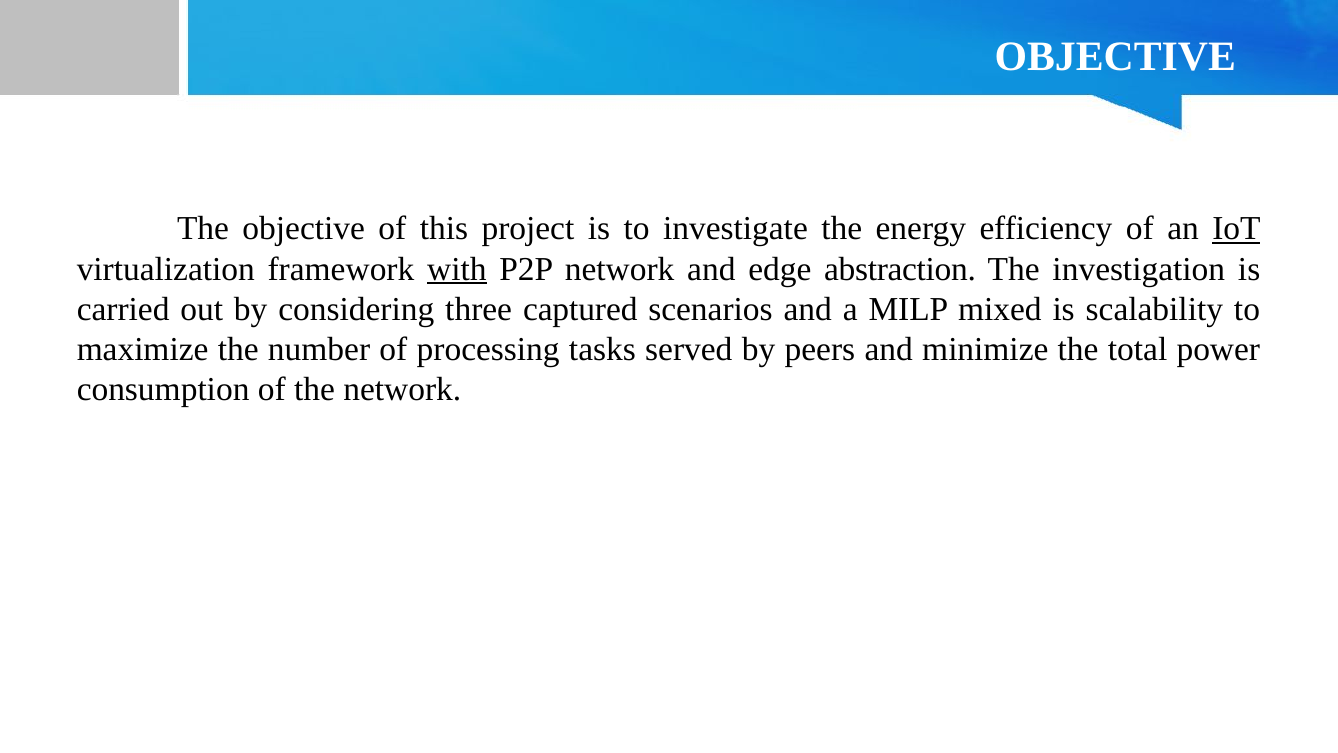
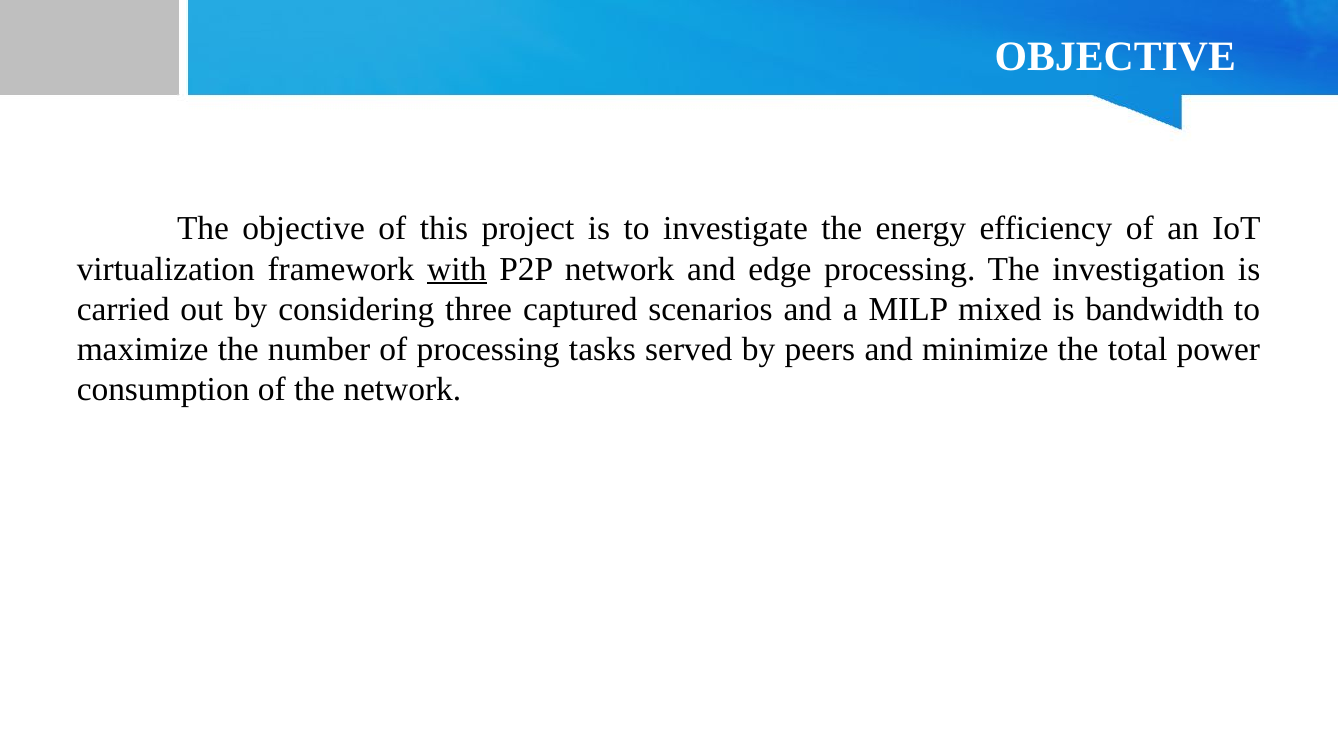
IoT underline: present -> none (1236, 229)
edge abstraction: abstraction -> processing (900, 269)
scalability: scalability -> bandwidth (1155, 309)
